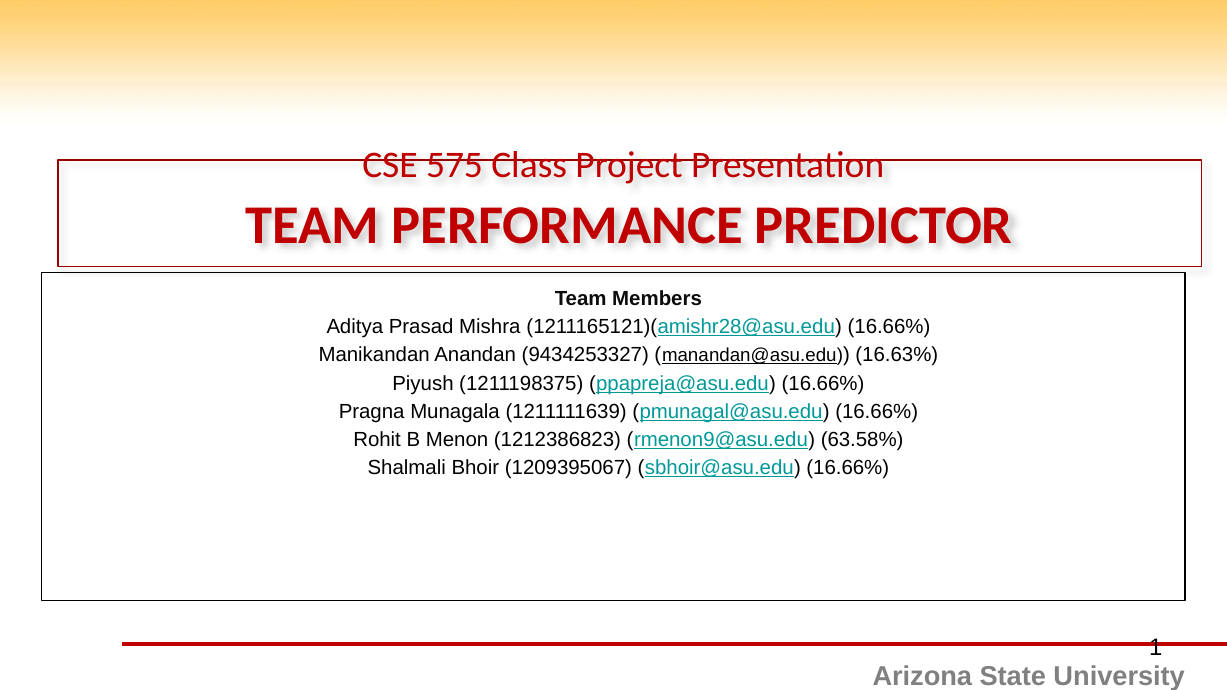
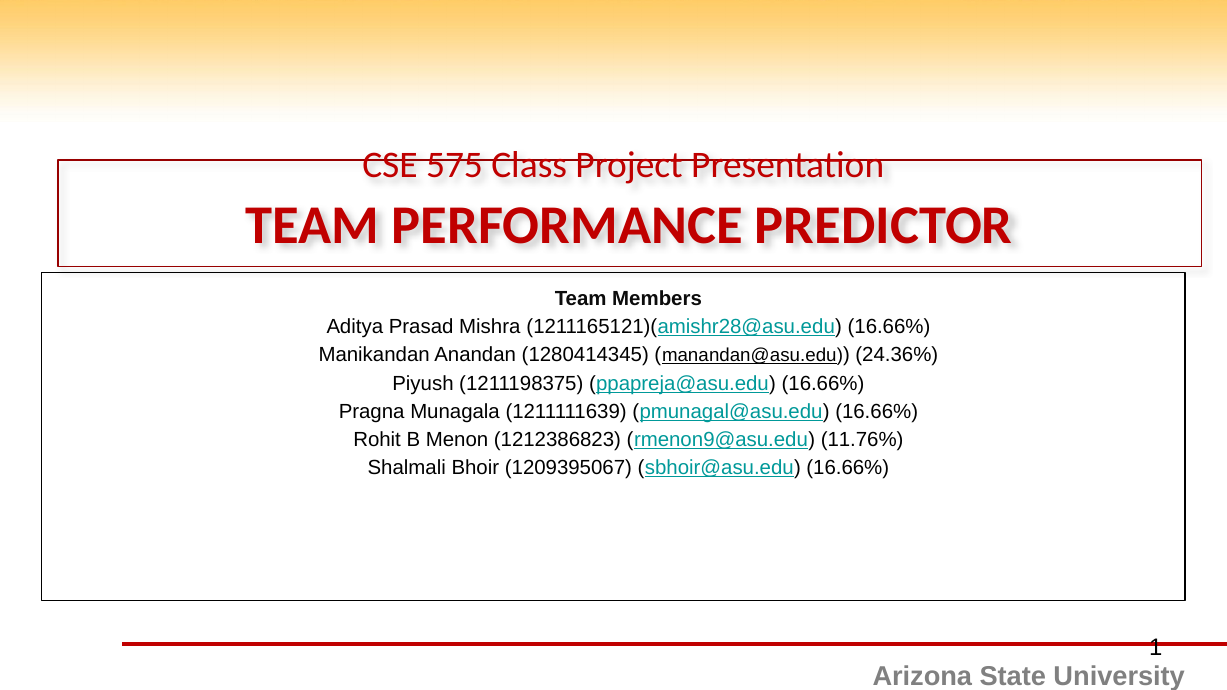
9434253327: 9434253327 -> 1280414345 (585, 355)
16.63%: 16.63% -> 24.36% (897, 355)
63.58%: 63.58% -> 11.76% (862, 440)
